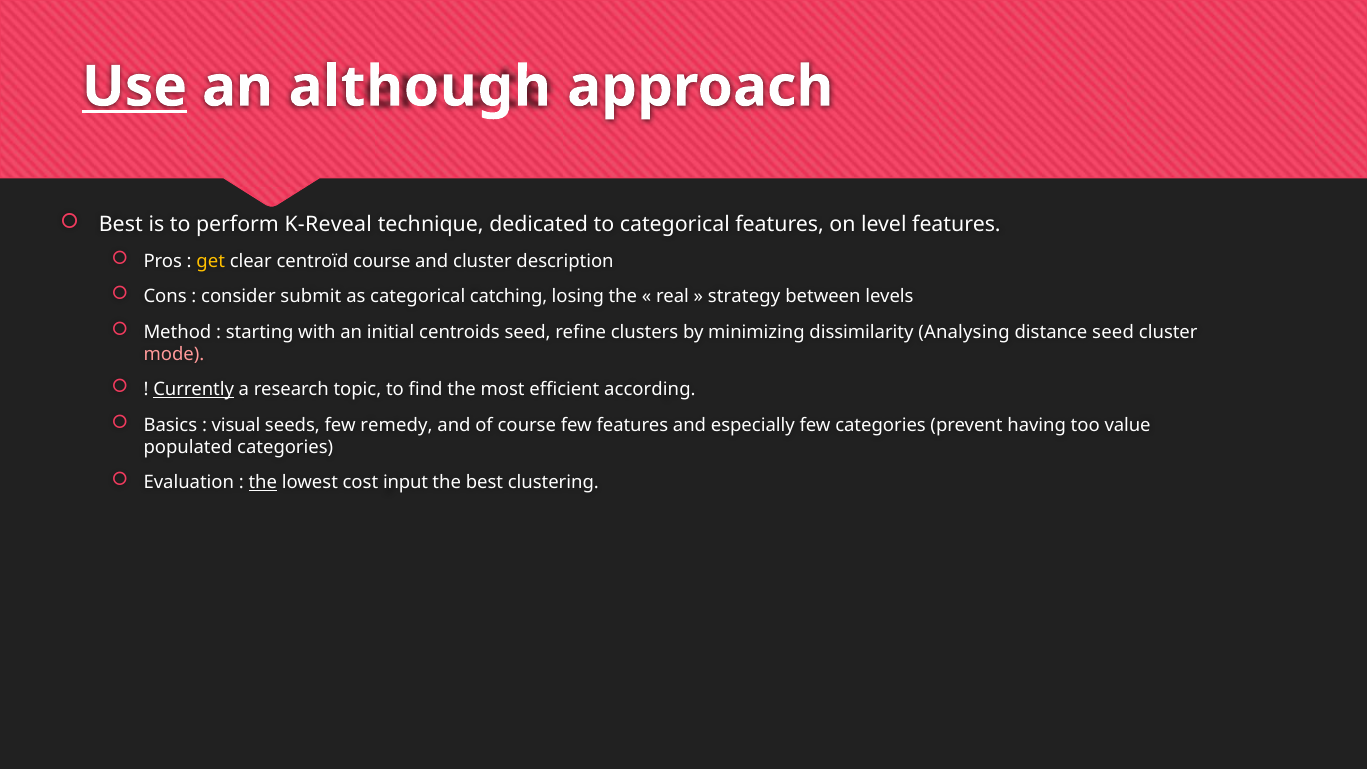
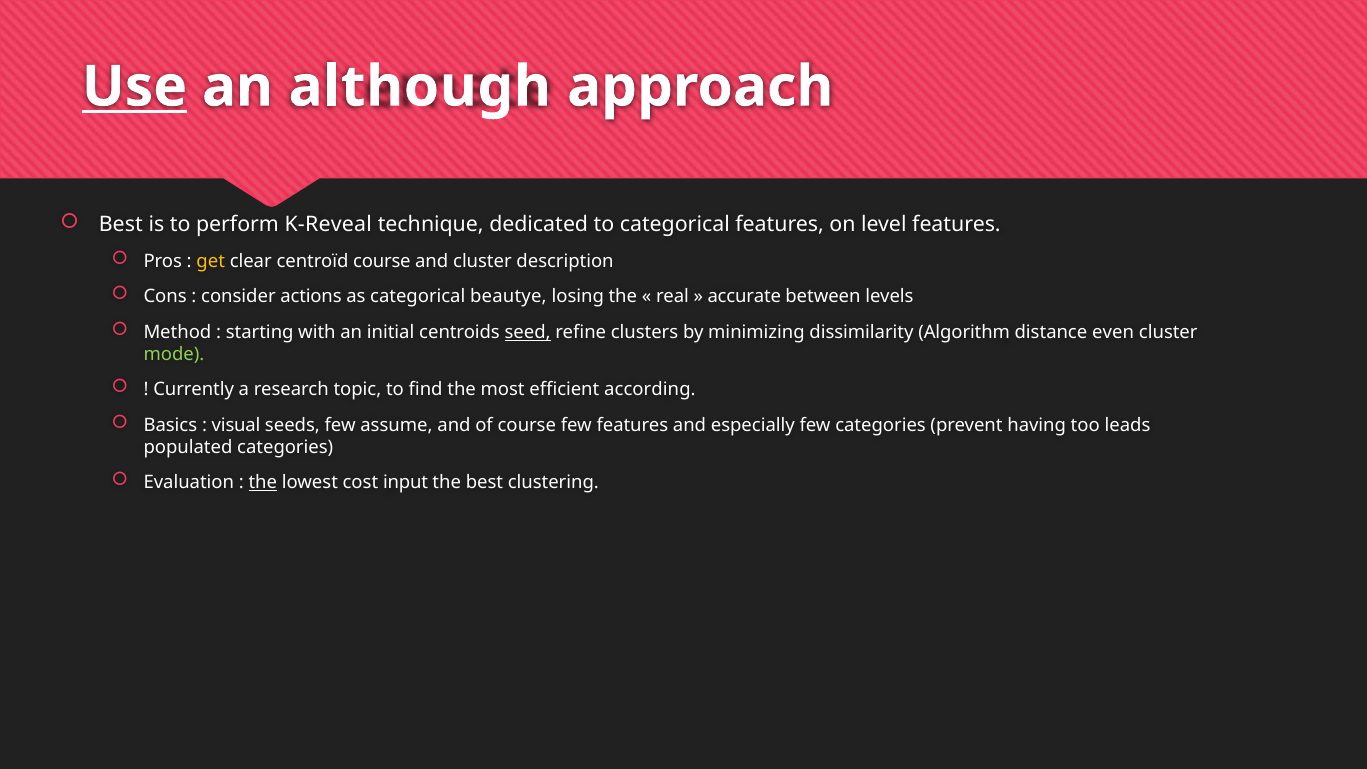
submit: submit -> actions (311, 297)
catching: catching -> beautye (508, 297)
strategy: strategy -> accurate (744, 297)
seed underline: none -> present (528, 332)
Analysing: Analysing -> Algorithm (964, 332)
distance seed: seed -> even (1113, 332)
mode colour: pink -> light green (174, 354)
Currently underline: present -> none (194, 390)
remedy: remedy -> assume (396, 425)
value: value -> leads (1128, 425)
